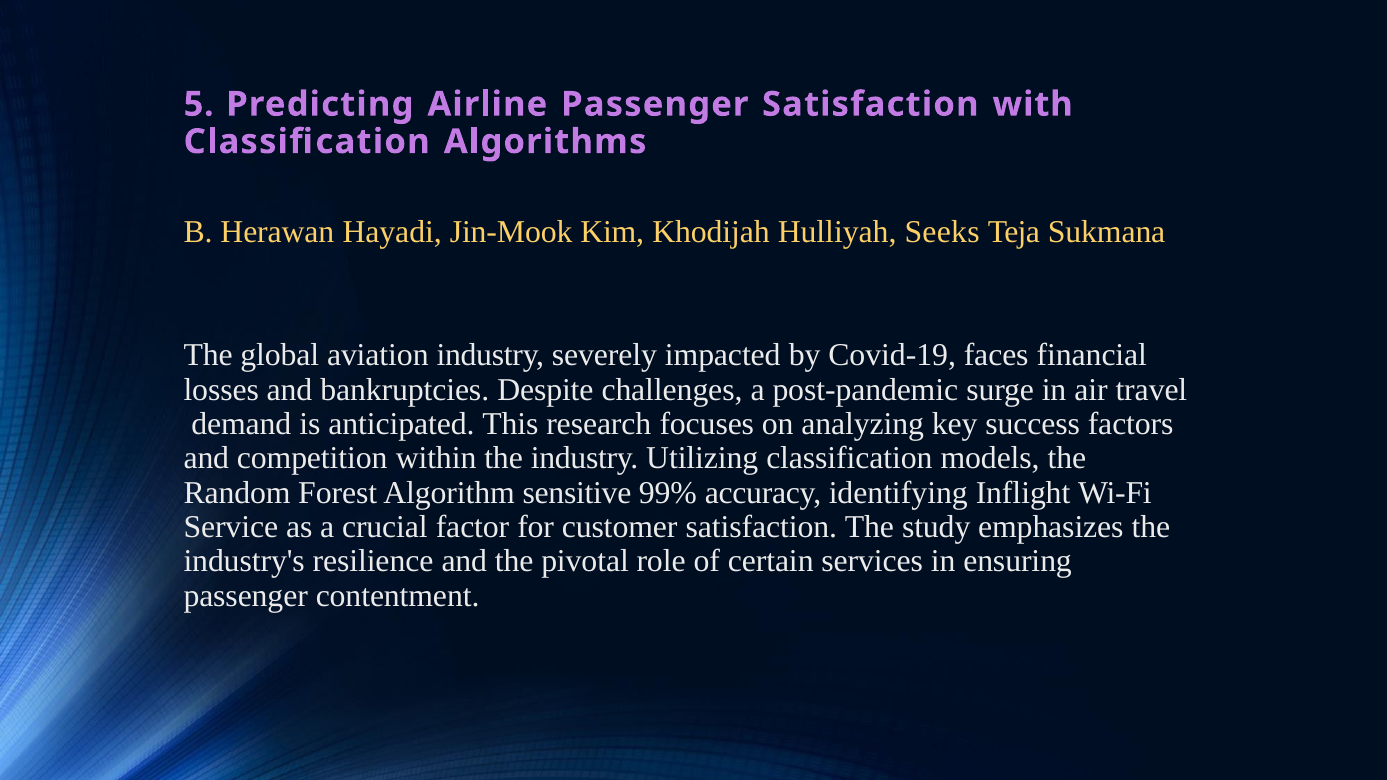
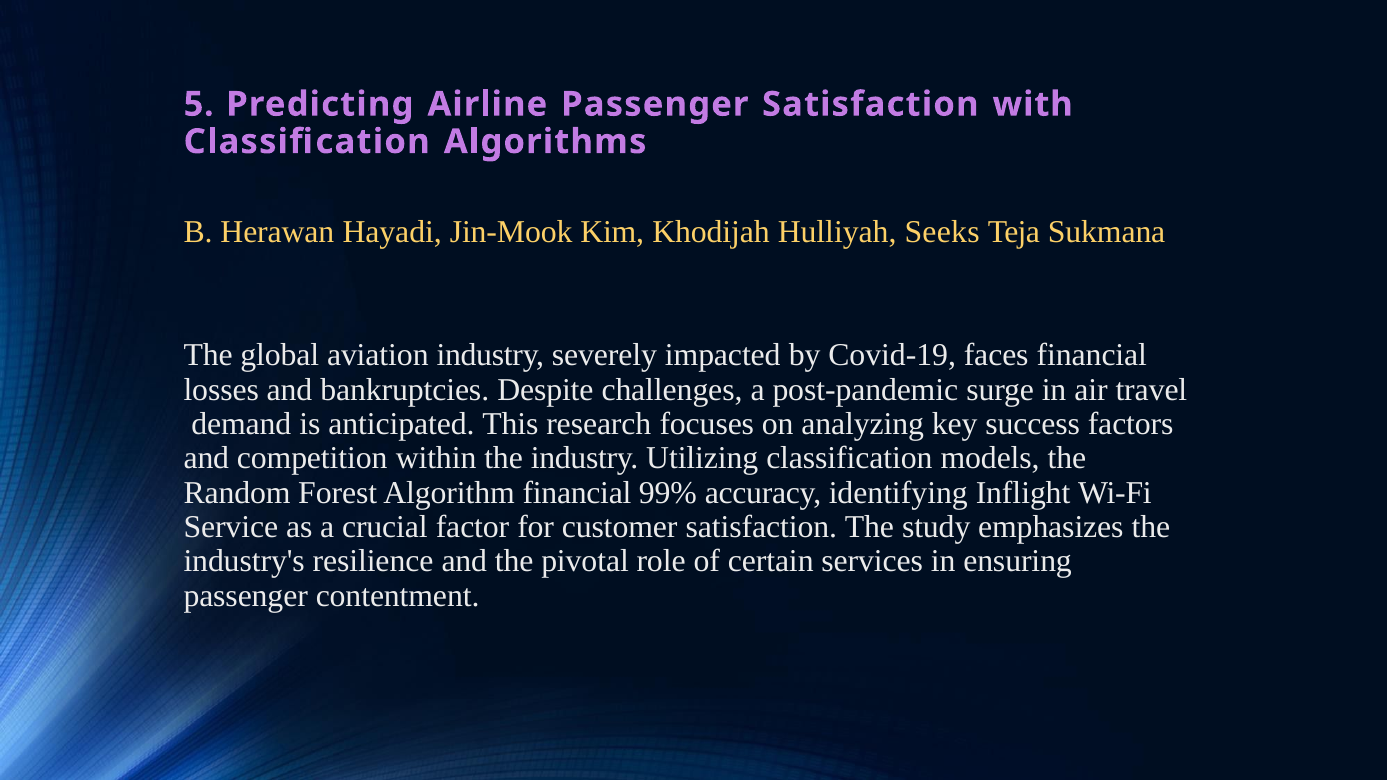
Algorithm sensitive: sensitive -> financial (577, 493)
